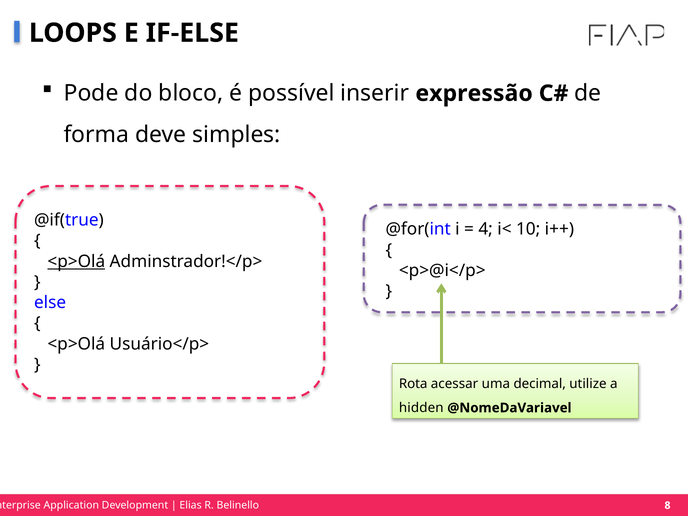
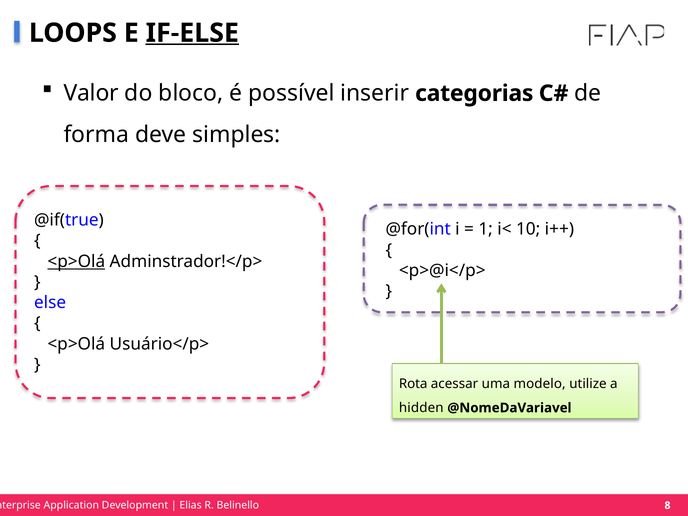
IF-ELSE underline: none -> present (192, 33)
Pode: Pode -> Valor (91, 93)
expressão: expressão -> categorias (474, 93)
4: 4 -> 1 (486, 229)
decimal: decimal -> modelo (540, 384)
